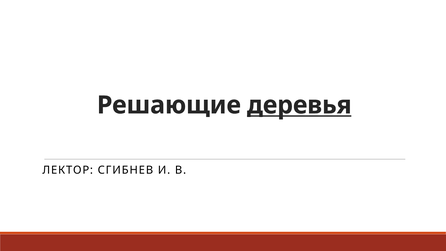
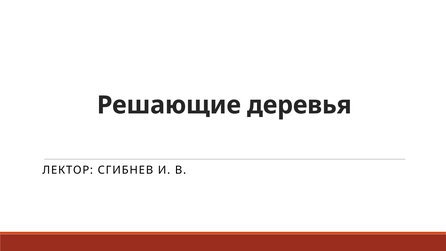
деревья underline: present -> none (299, 105)
